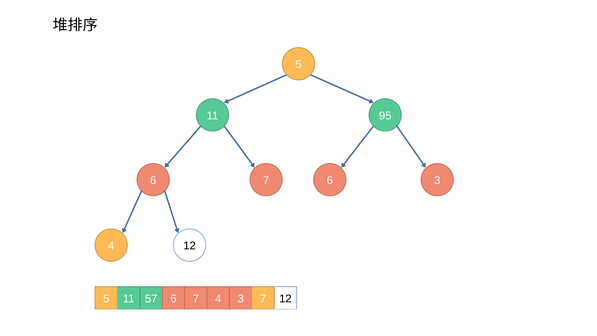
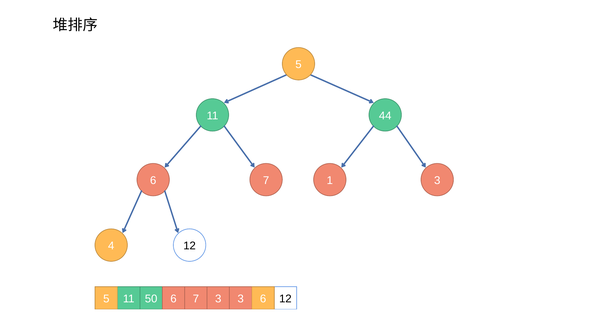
95: 95 -> 44 (385, 116)
7 6: 6 -> 1 (330, 180)
57: 57 -> 50 (151, 299)
7 4: 4 -> 3 (218, 299)
3 7: 7 -> 6 (263, 299)
